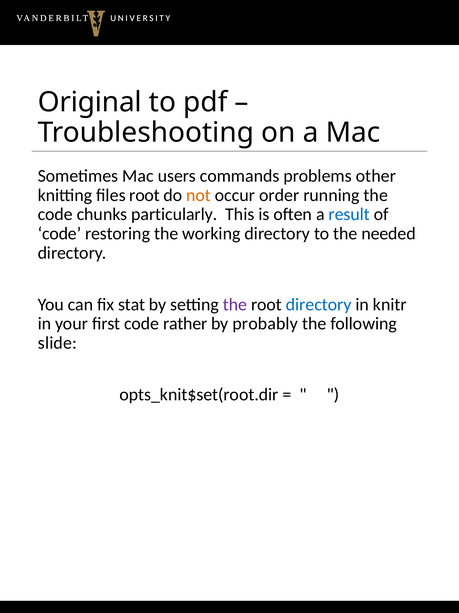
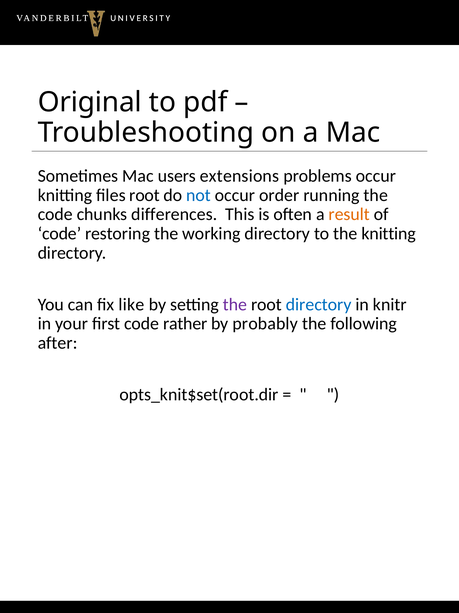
commands: commands -> extensions (240, 176)
problems other: other -> occur (376, 176)
not colour: orange -> blue (198, 195)
particularly: particularly -> differences (174, 214)
result colour: blue -> orange (349, 214)
the needed: needed -> knitting (389, 233)
stat: stat -> like (131, 304)
slide: slide -> after (58, 342)
